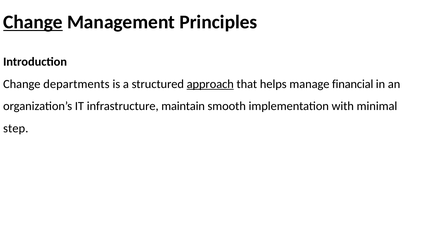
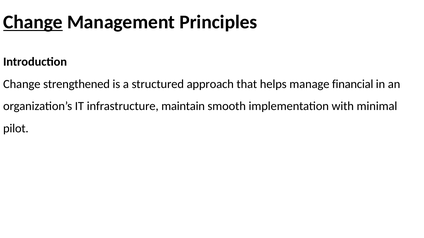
departments: departments -> strengthened (77, 84)
approach underline: present -> none (210, 84)
step: step -> pilot (16, 129)
